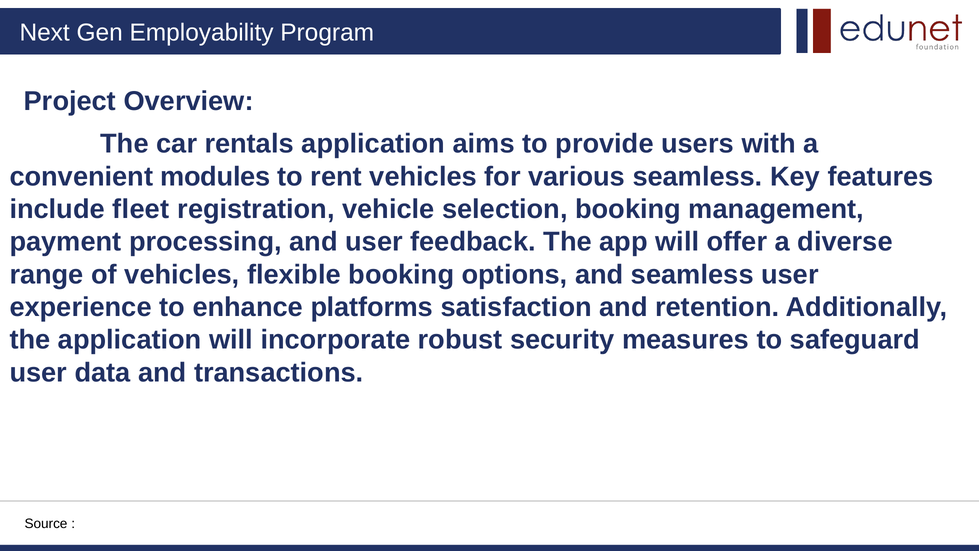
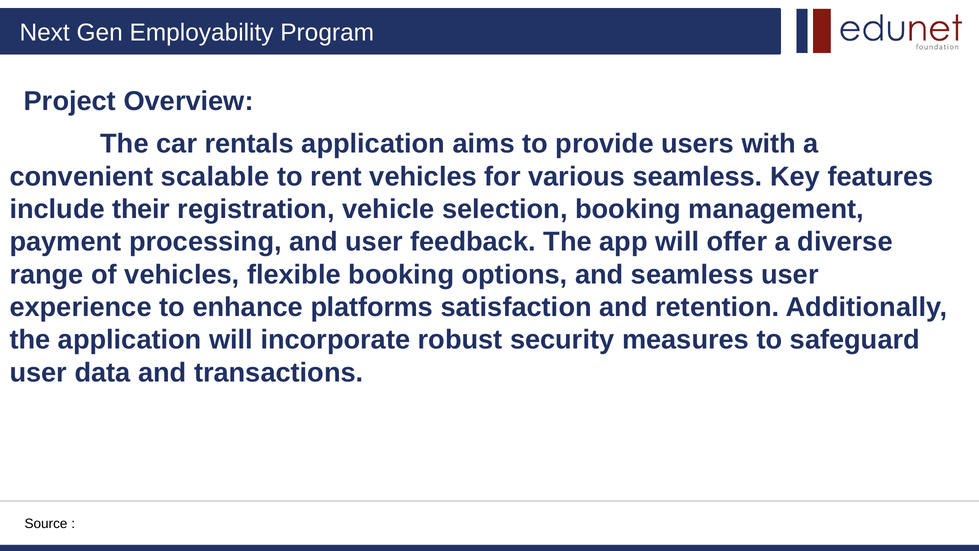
modules: modules -> scalable (215, 177)
fleet: fleet -> their (141, 209)
